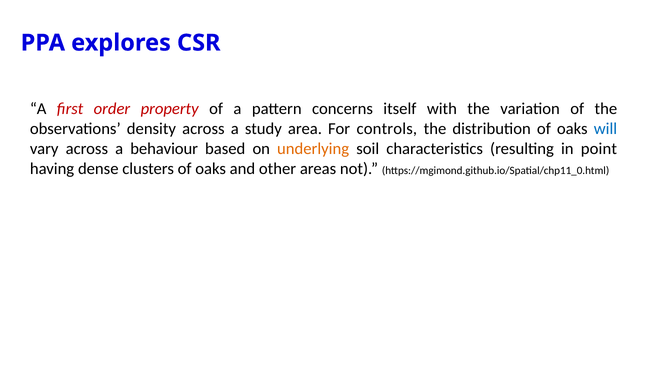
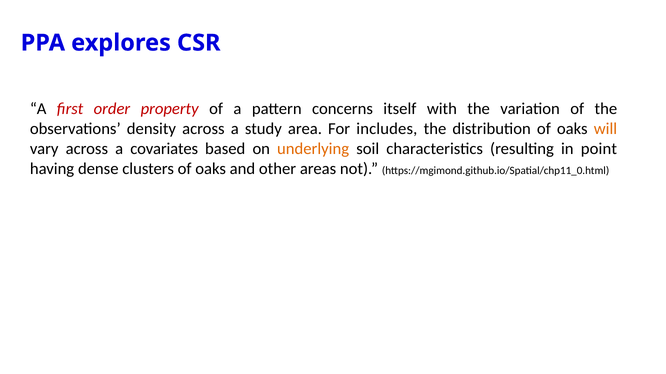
For controls: controls -> includes (387, 129)
will colour: blue -> orange (606, 129)
behaviour: behaviour -> covariates (164, 149)
